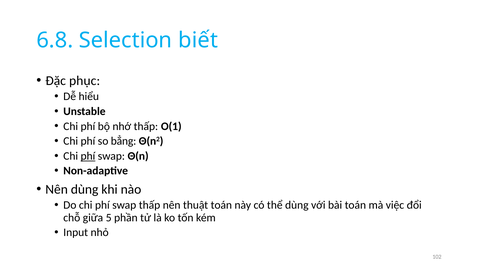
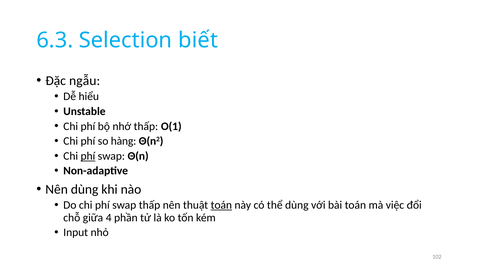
6.8: 6.8 -> 6.3 (55, 40)
phục: phục -> ngẫu (85, 81)
bẳng: bẳng -> hàng (124, 141)
toán underline: none -> present (221, 205)
5: 5 -> 4 (109, 217)
